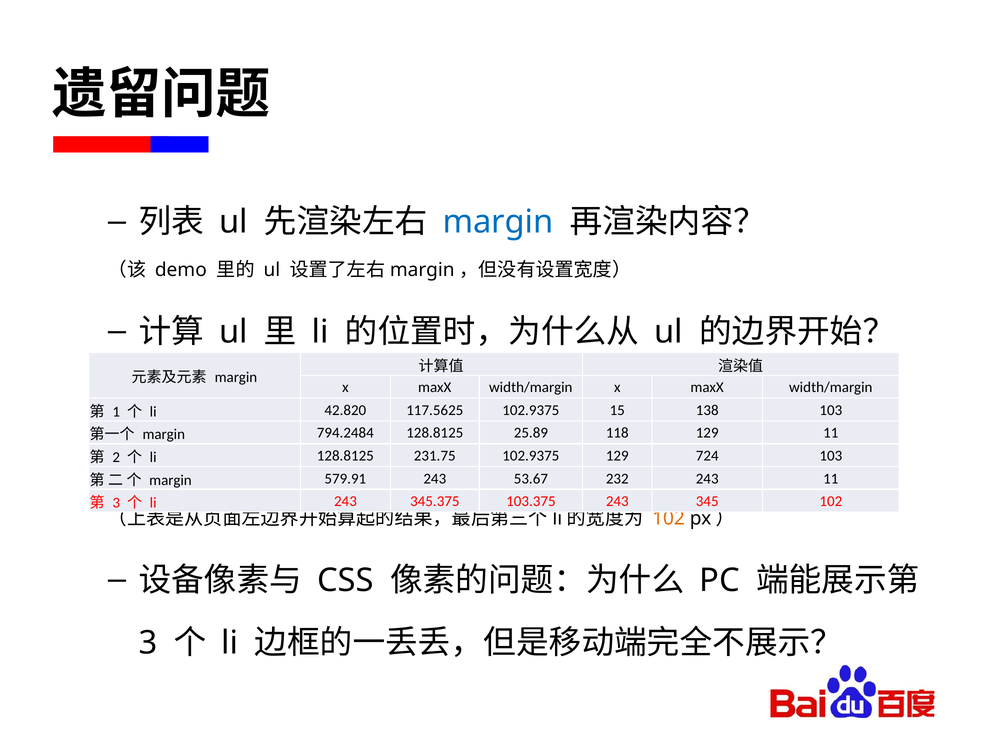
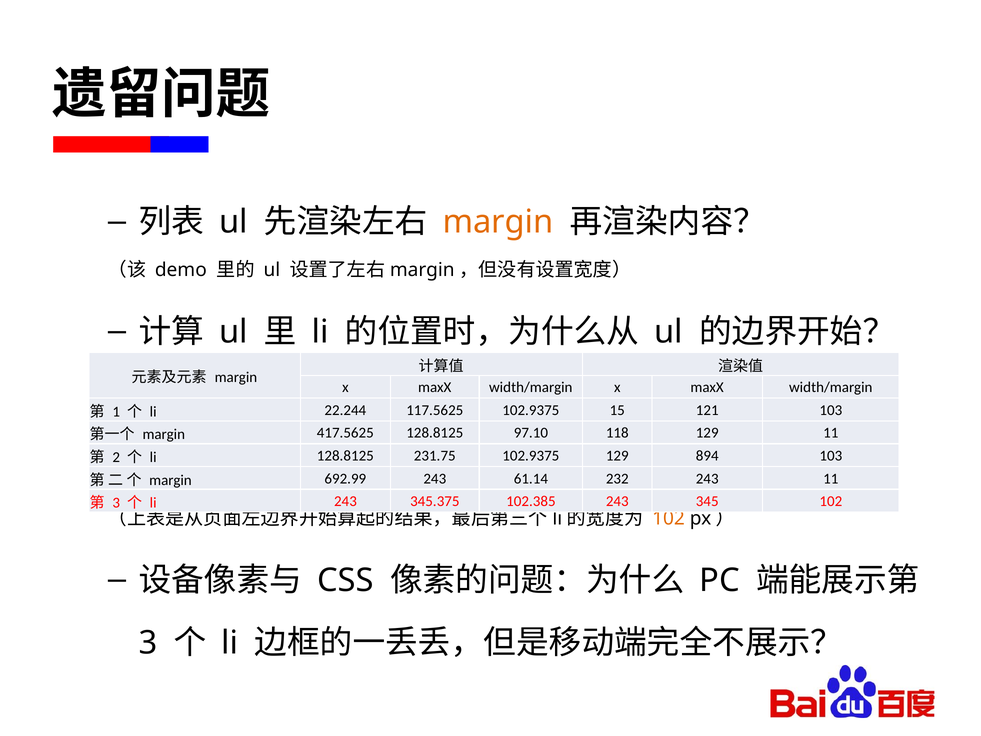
margin colour: blue -> orange (498, 222)
42.820: 42.820 -> 22.244 (345, 410)
138: 138 -> 121 (707, 410)
794.2484: 794.2484 -> 417.5625 (345, 433)
25.89: 25.89 -> 97.10 (531, 433)
724: 724 -> 894 (707, 456)
579.91: 579.91 -> 692.99 (345, 478)
53.67: 53.67 -> 61.14 (531, 478)
103.375: 103.375 -> 102.385 (531, 501)
